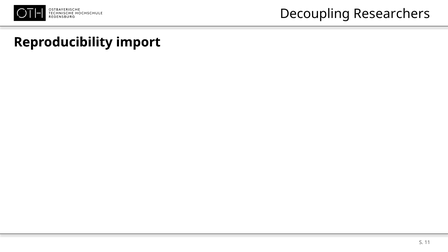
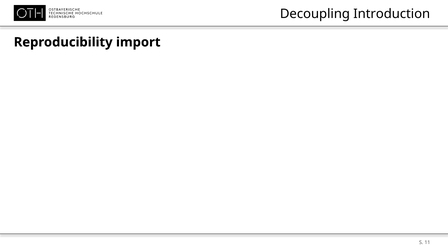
Researchers: Researchers -> Introduction (392, 14)
